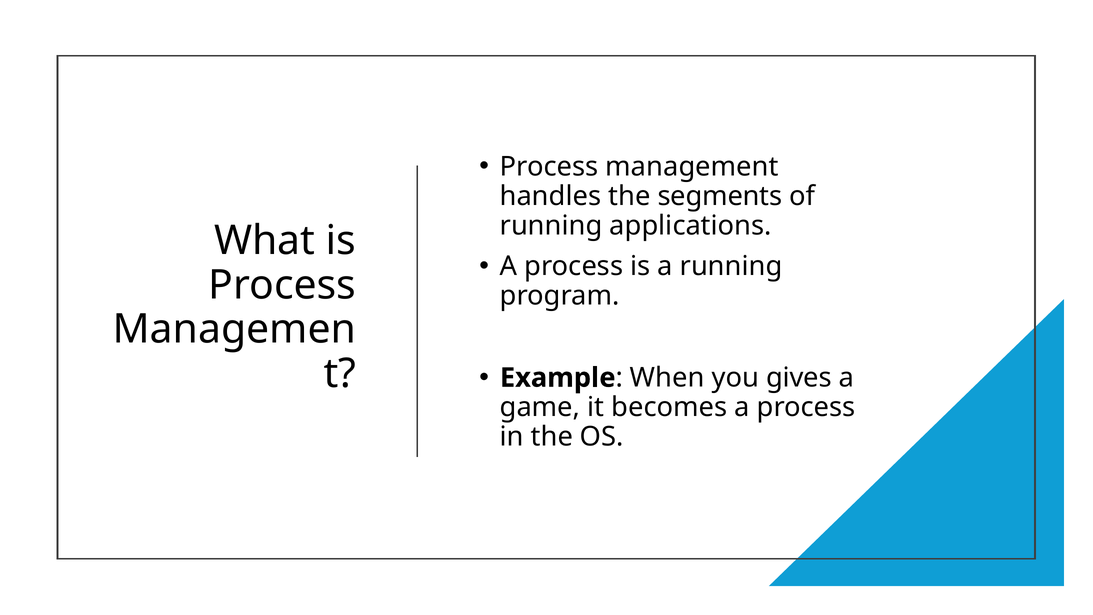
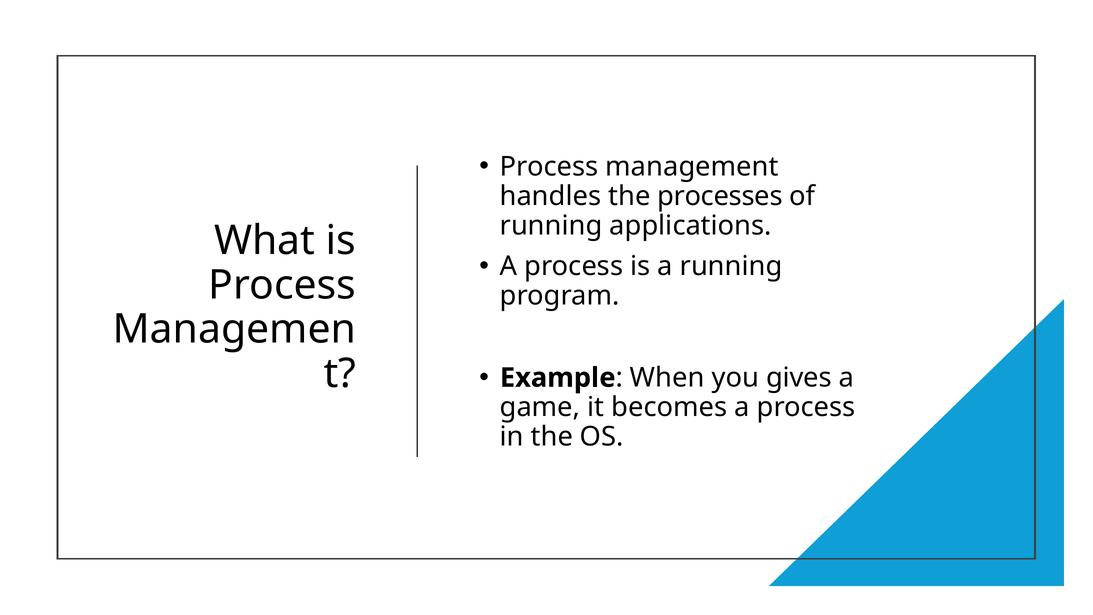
segments: segments -> processes (720, 196)
